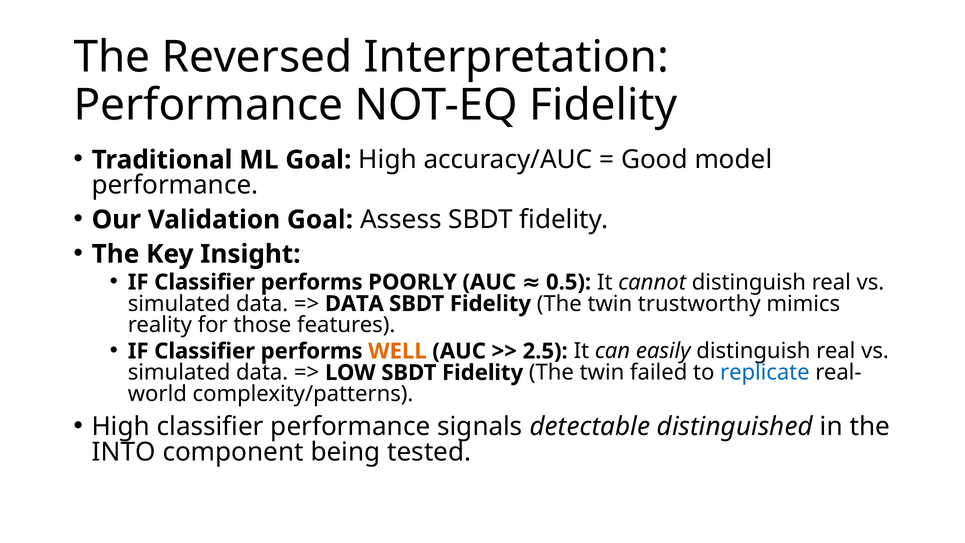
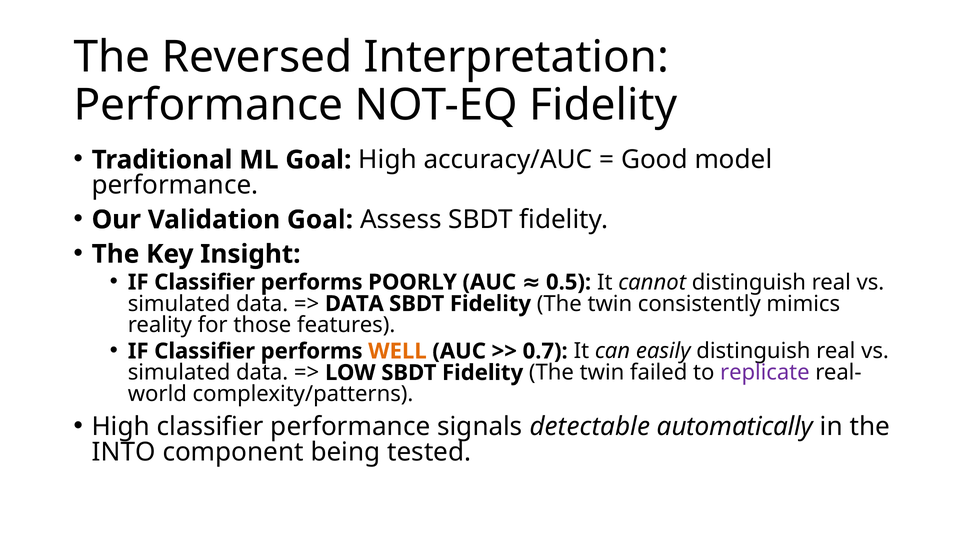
trustworthy: trustworthy -> consistently (699, 304)
2.5: 2.5 -> 0.7 (545, 351)
replicate colour: blue -> purple (765, 373)
distinguished: distinguished -> automatically (735, 426)
